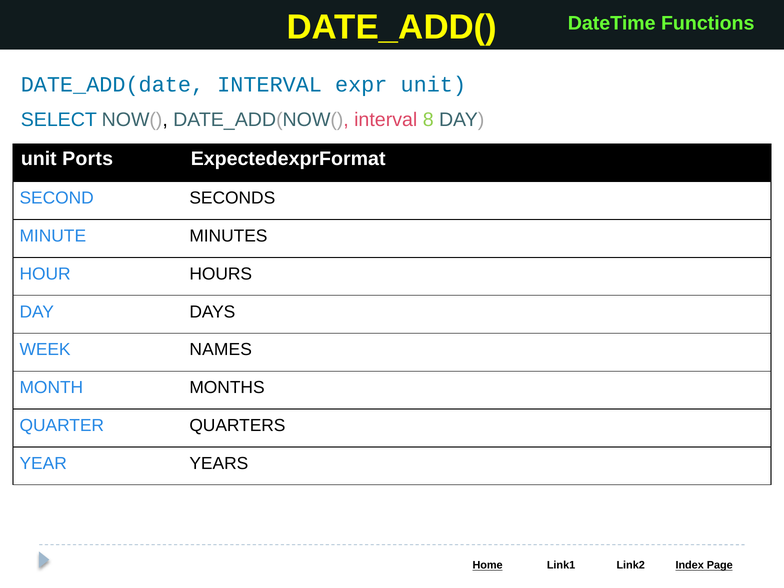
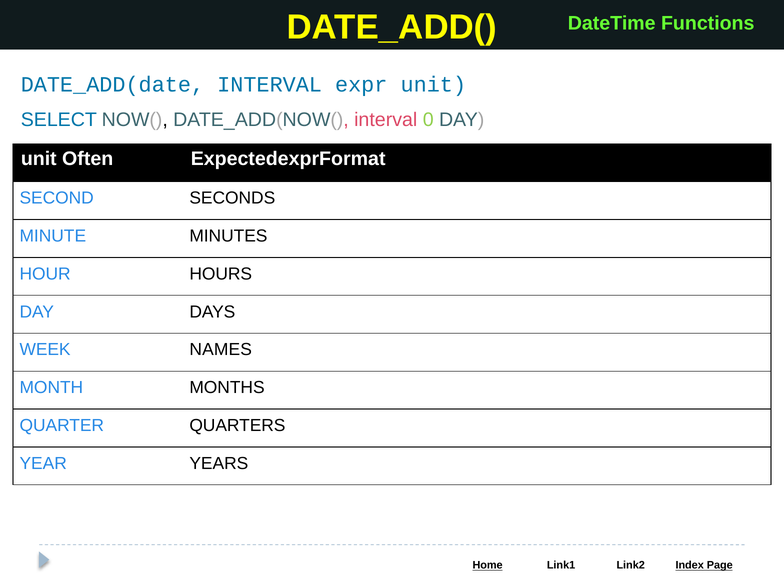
8: 8 -> 0 (428, 120)
Ports: Ports -> Often (88, 159)
